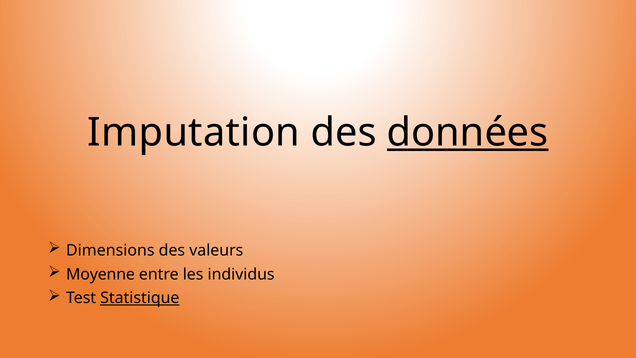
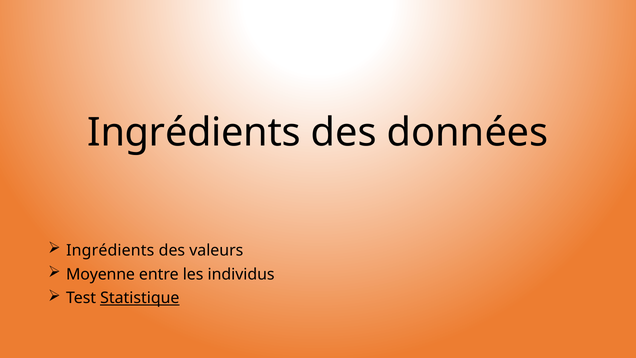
Imputation: Imputation -> Ingrédients (194, 133)
données underline: present -> none (468, 133)
Dimensions: Dimensions -> Ingrédients (110, 250)
